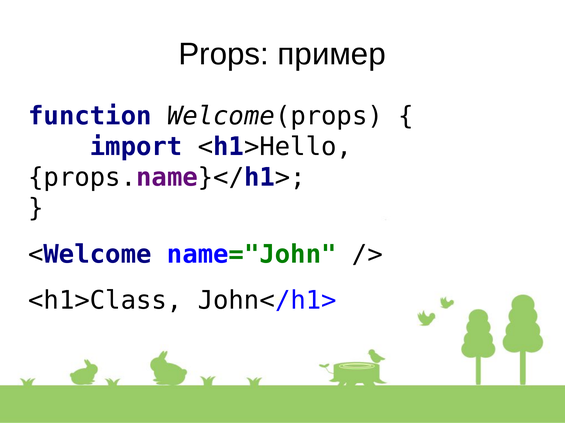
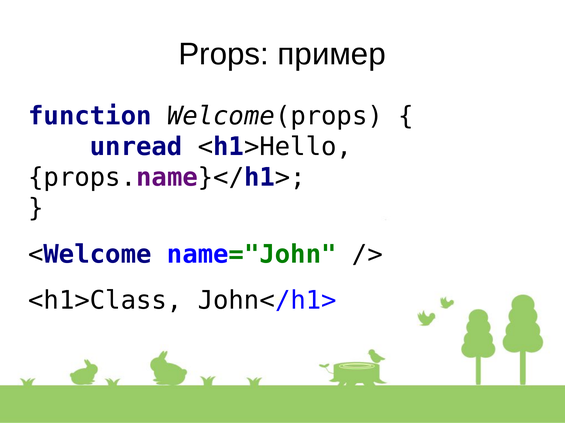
import: import -> unread (136, 147)
